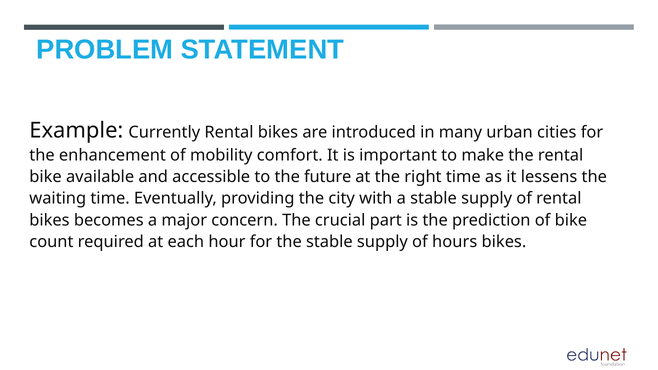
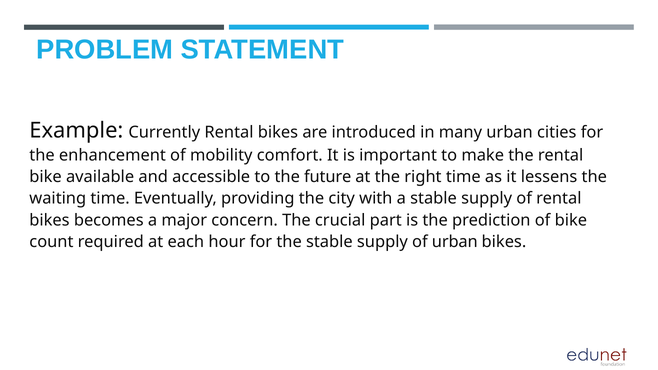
of hours: hours -> urban (455, 242)
